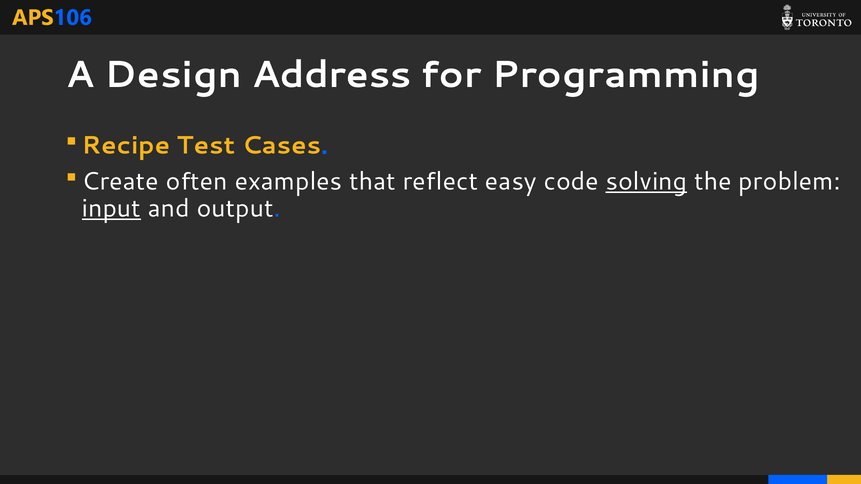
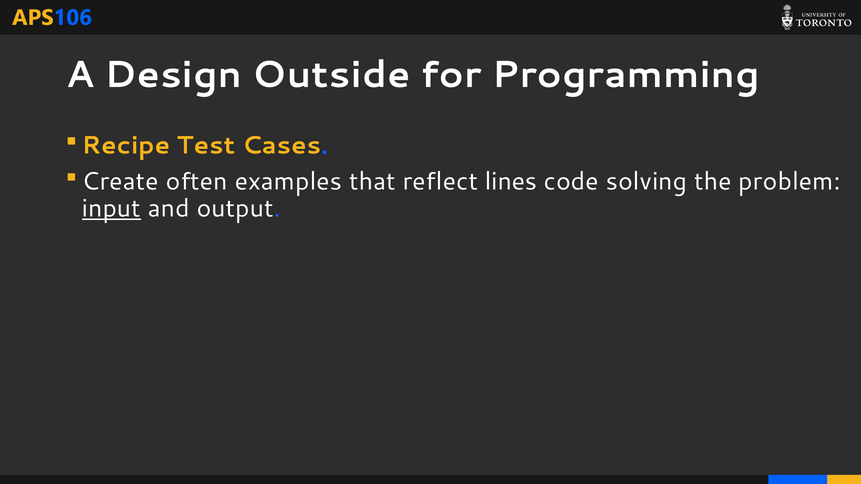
Address: Address -> Outside (331, 75)
easy: easy -> lines (511, 182)
solving underline: present -> none (646, 182)
